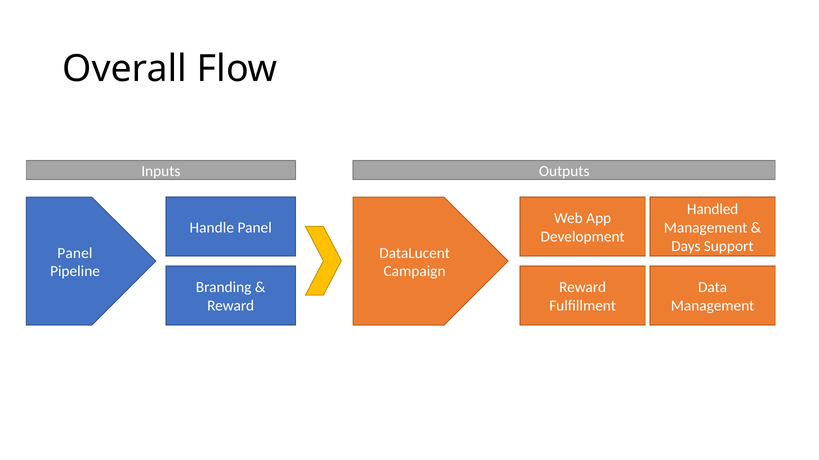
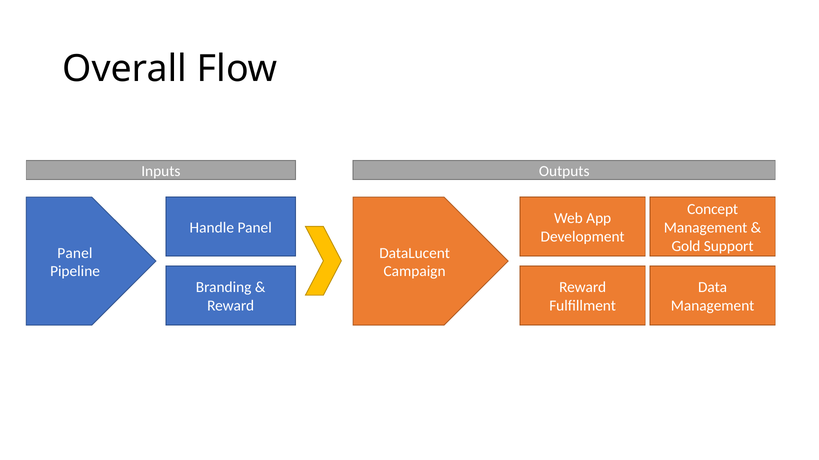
Handled: Handled -> Concept (713, 210)
Days: Days -> Gold (686, 246)
